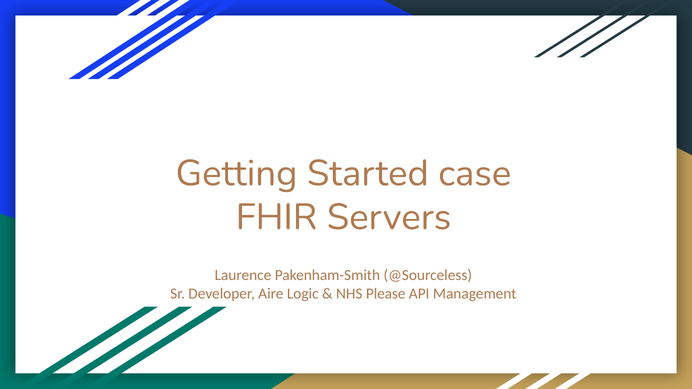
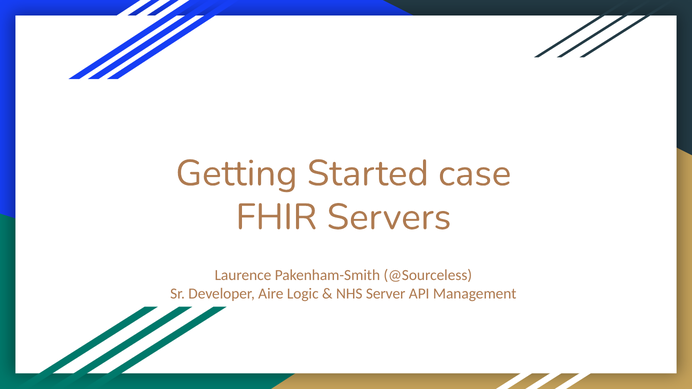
Please: Please -> Server (386, 294)
